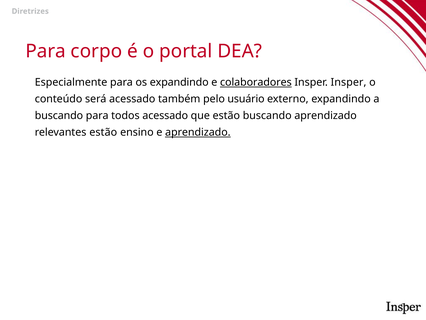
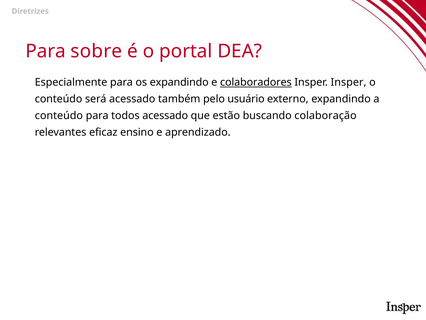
corpo: corpo -> sobre (96, 51)
buscando: buscando -> conteúdo (59, 115)
buscando aprendizado: aprendizado -> colaboração (325, 115)
relevantes estão: estão -> eficaz (103, 132)
aprendizado underline: present -> none (198, 132)
